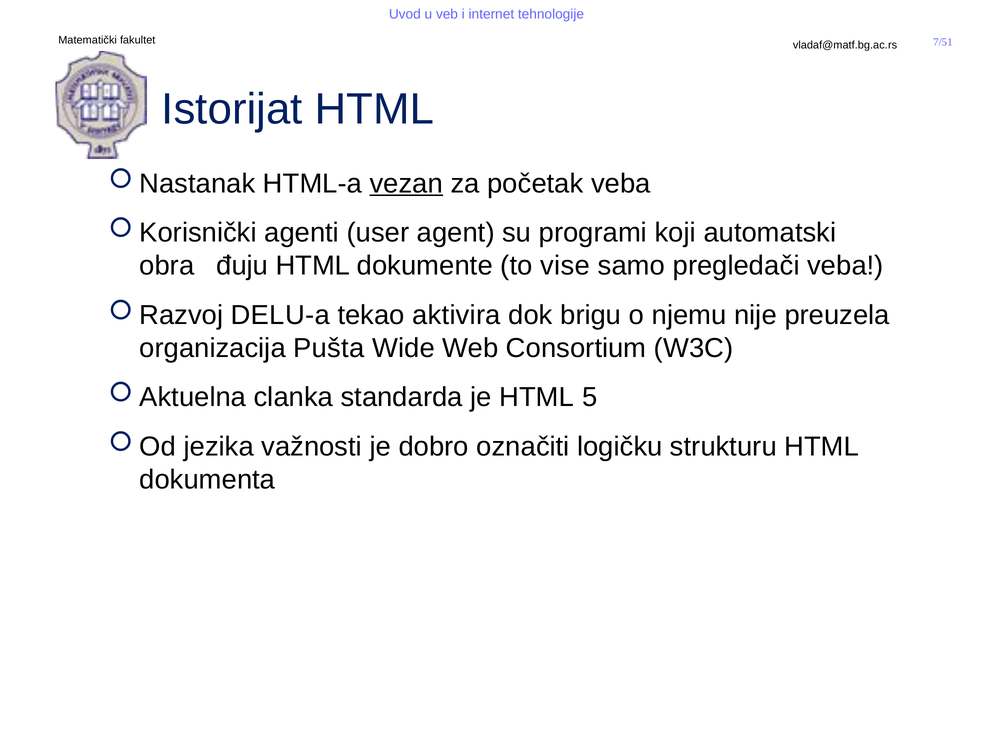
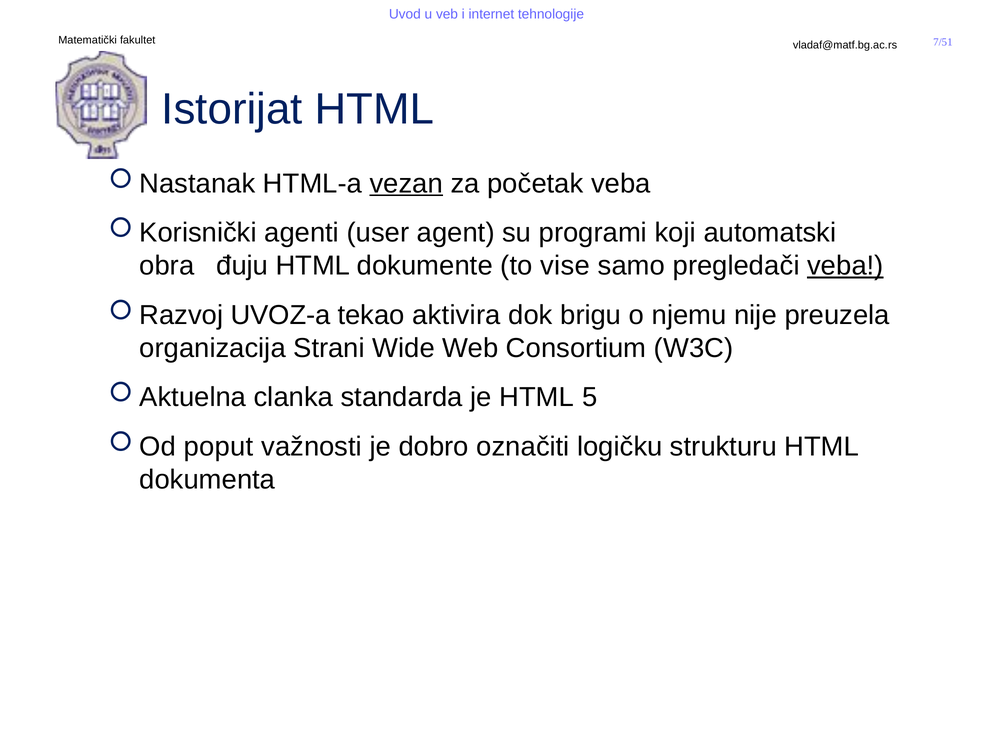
veba underline: none -> present (845, 266)
DELU-a: DELU-a -> UVOZ-a (281, 315)
Pušta: Pušta -> Strani (329, 348)
jezika: jezika -> poput (219, 447)
